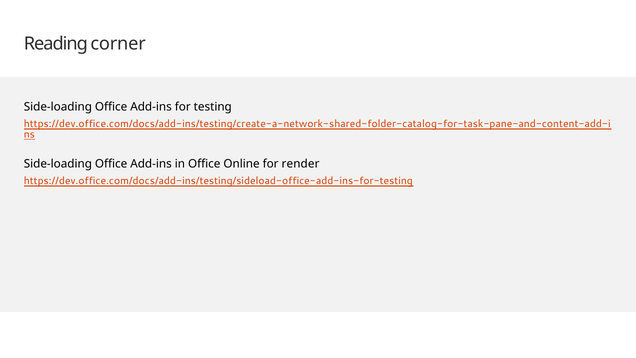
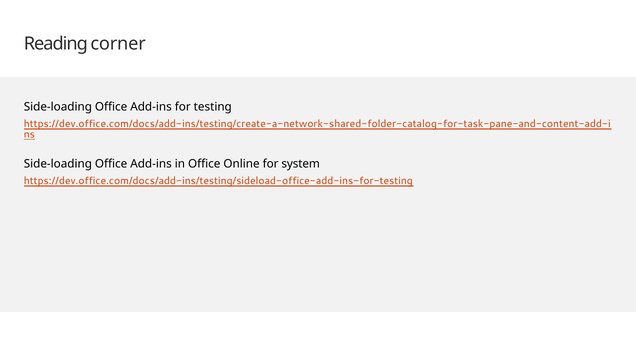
render: render -> system (301, 164)
